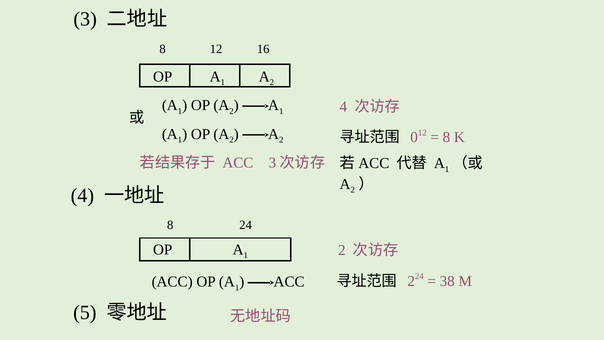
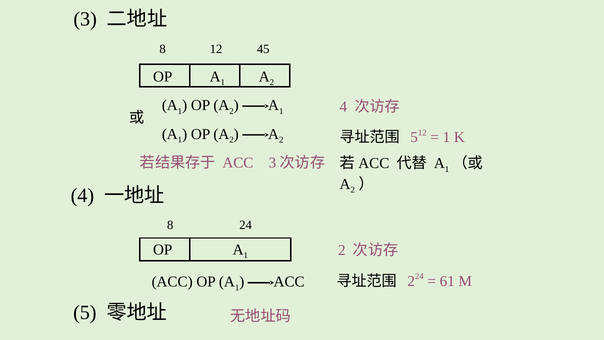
16: 16 -> 45 (263, 49)
0: 0 -> 5 (414, 137)
8: 8 -> 1 (446, 137)
38: 38 -> 61 (447, 281)
